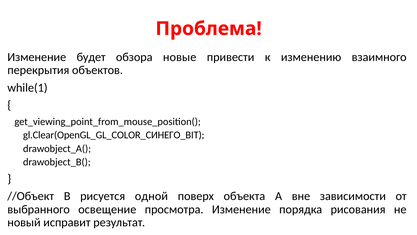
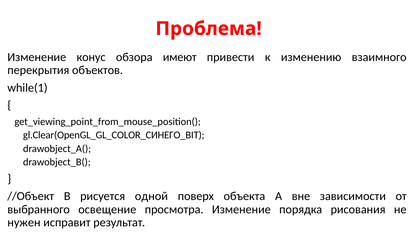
будет: будет -> конус (91, 57)
новые: новые -> имеют (180, 57)
новый: новый -> нужен (24, 222)
